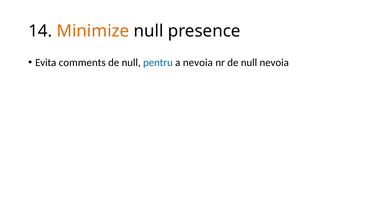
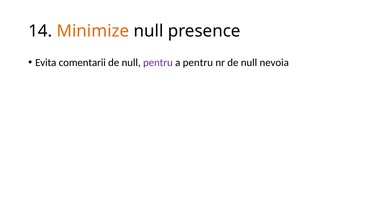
comments: comments -> comentarii (82, 63)
pentru colour: blue -> purple (158, 63)
a nevoia: nevoia -> pentru (198, 63)
